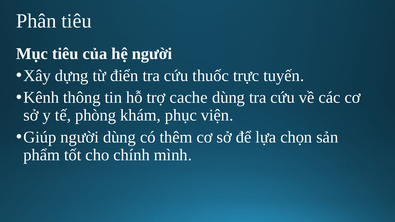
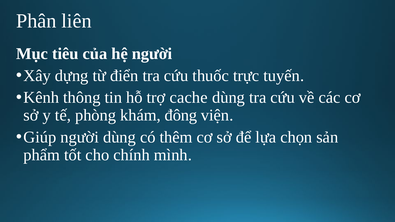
Phân tiêu: tiêu -> liên (76, 21)
phục: phục -> đông (181, 115)
